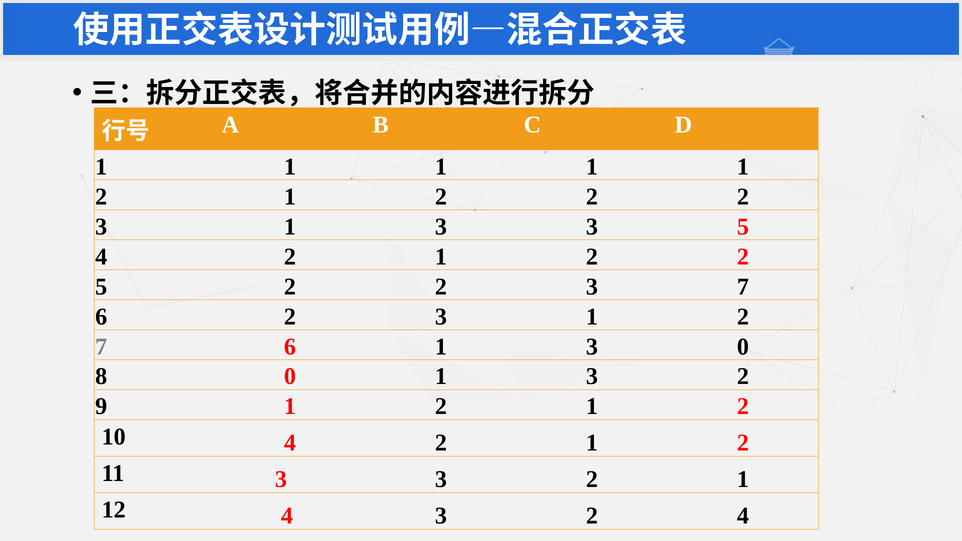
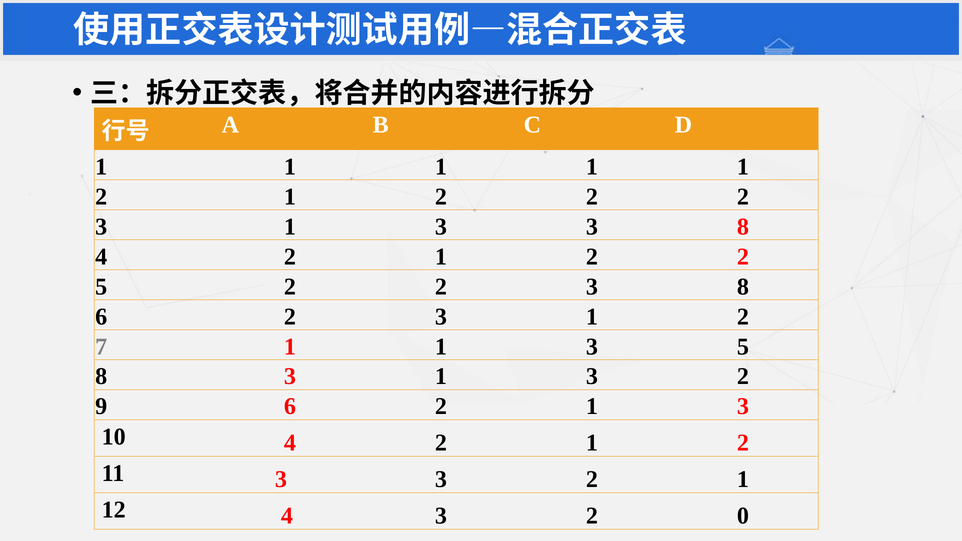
3 3 5: 5 -> 8 (743, 227)
2 3 7: 7 -> 8 (743, 287)
6: 6 -> 1 (290, 347)
3 0: 0 -> 5 (743, 347)
8 0: 0 -> 3 (290, 377)
9 1: 1 -> 6 (290, 407)
2: 2 -> 3 (743, 407)
2 4: 4 -> 0 (743, 516)
